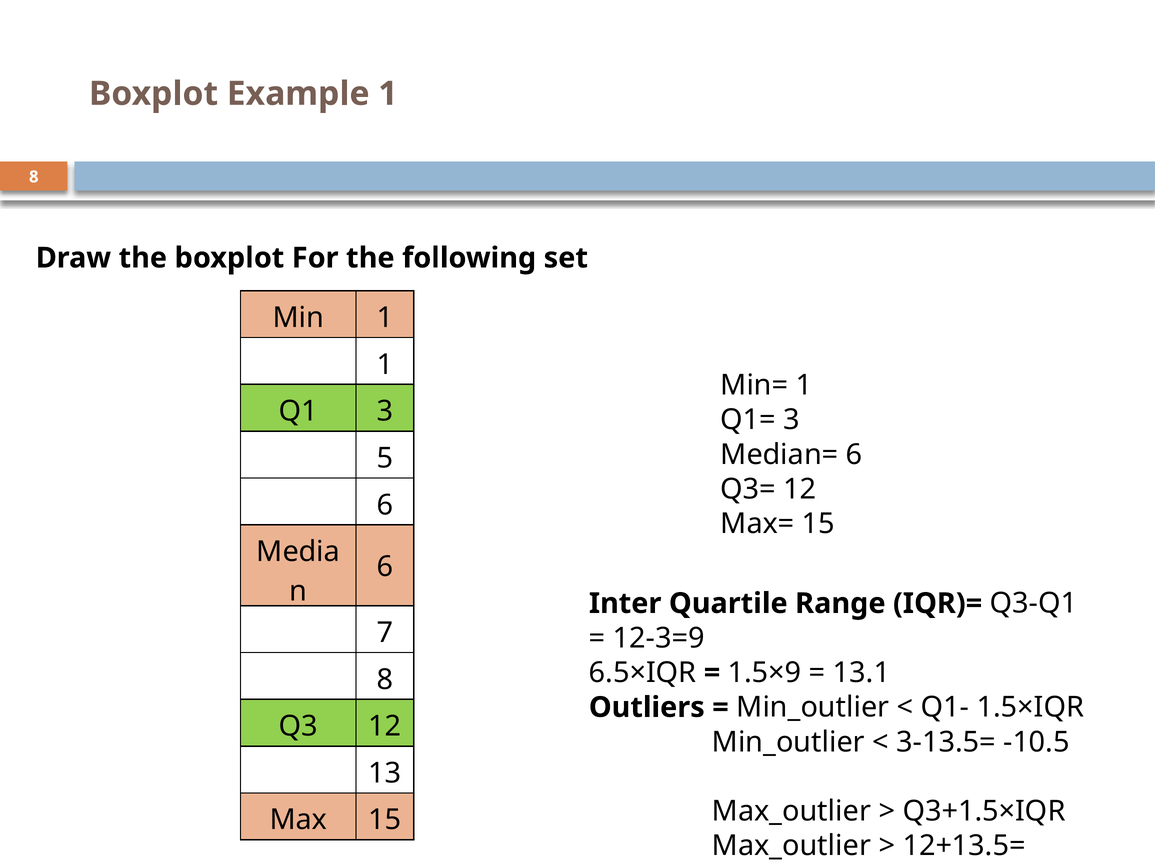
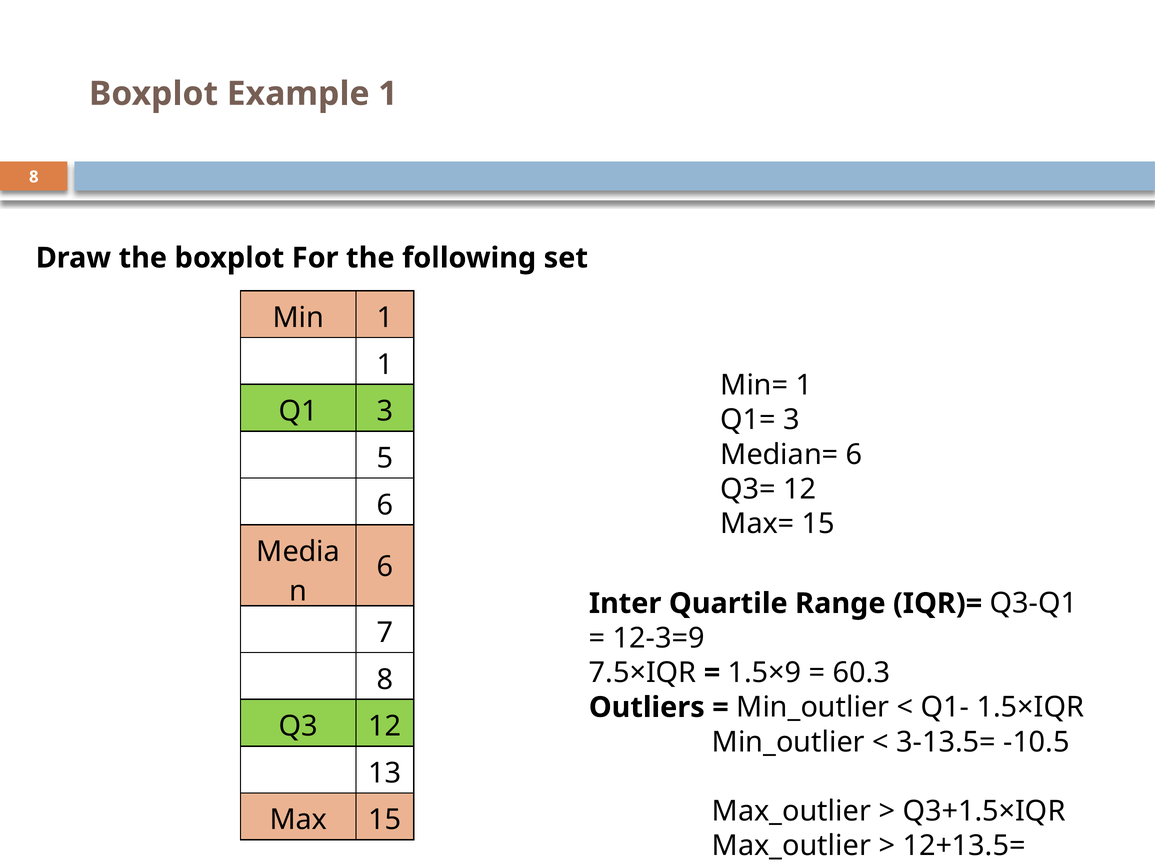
6.5×IQR: 6.5×IQR -> 7.5×IQR (643, 673)
13.1: 13.1 -> 60.3 (861, 673)
